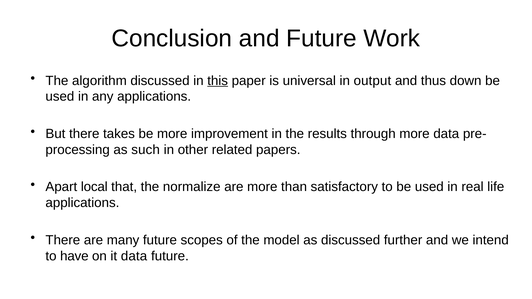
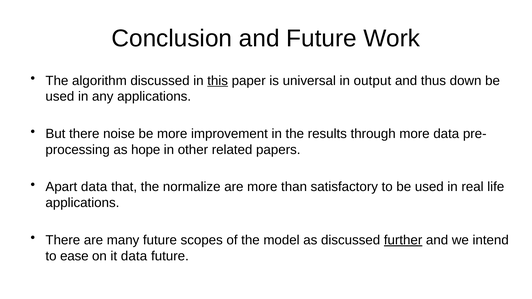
takes: takes -> noise (119, 134)
such: such -> hope (146, 150)
Apart local: local -> data (94, 187)
further underline: none -> present (403, 240)
have: have -> ease (74, 256)
